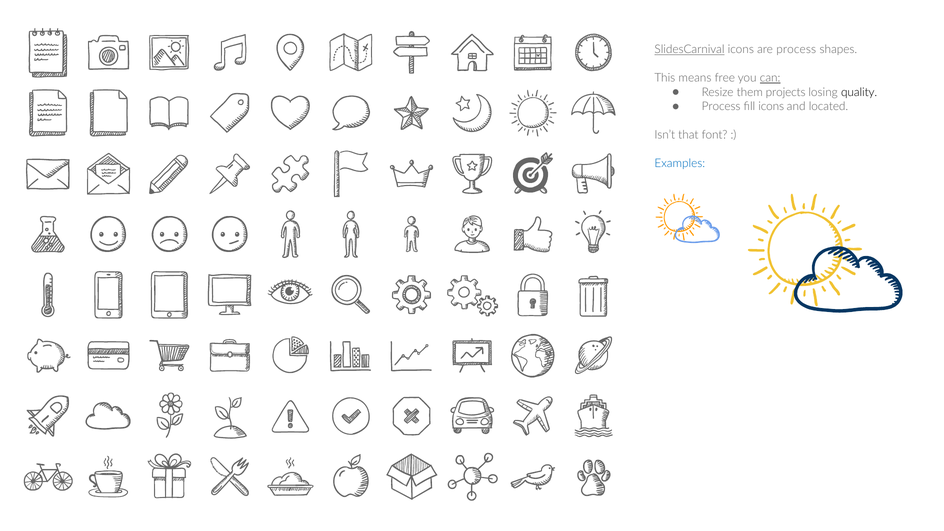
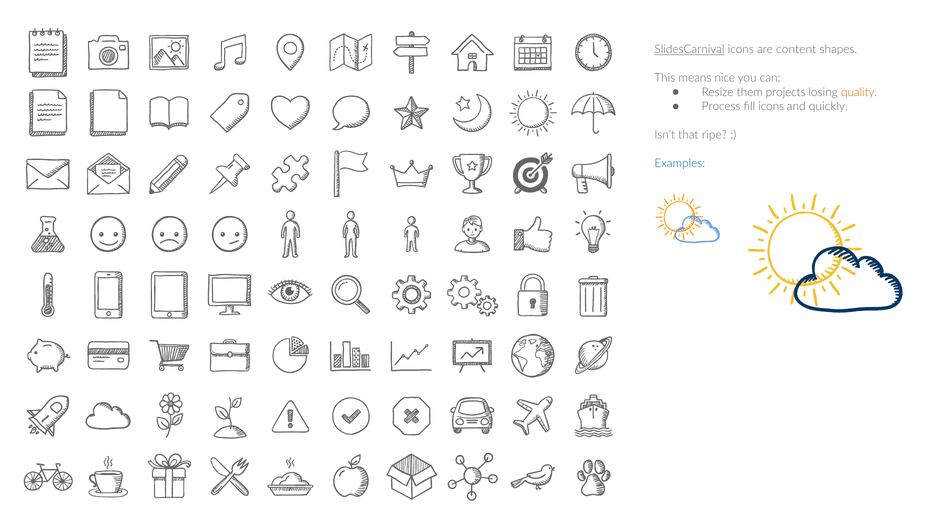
are process: process -> content (796, 50)
free: free -> nice (725, 78)
can underline: present -> none (770, 78)
quality colour: black -> orange (859, 92)
located: located -> quickly (828, 106)
font: font -> ripe (714, 135)
